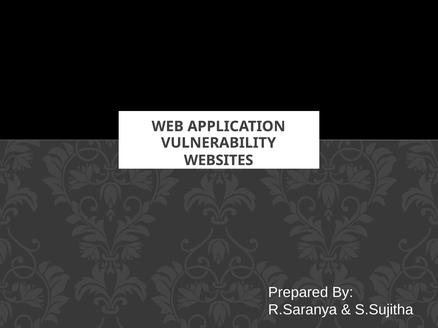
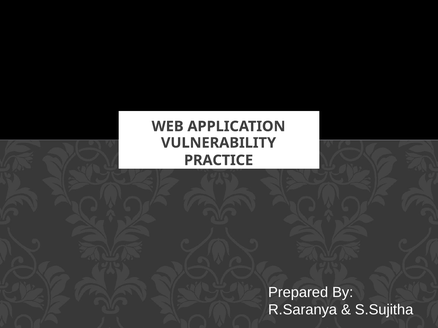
WEBSITES: WEBSITES -> PRACTICE (219, 161)
